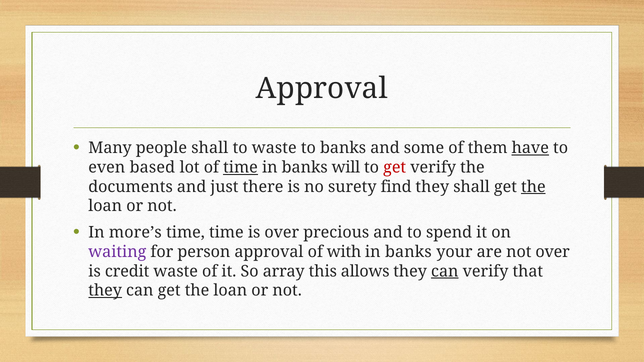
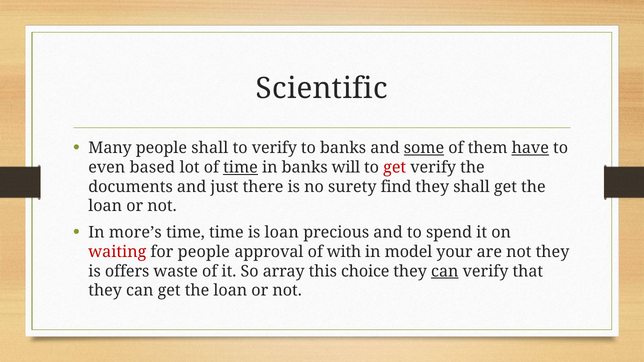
Approval: Approval -> Scientific (322, 88)
to waste: waste -> verify (274, 148)
some underline: none -> present (424, 148)
the underline: present -> none (533, 187)
is over: over -> loan (282, 233)
waiting colour: purple -> red (117, 252)
for person: person -> people (204, 252)
banks: banks -> model (408, 252)
not over: over -> they (553, 252)
credit: credit -> offers (127, 271)
allows: allows -> choice (365, 271)
they underline: present -> none (105, 291)
